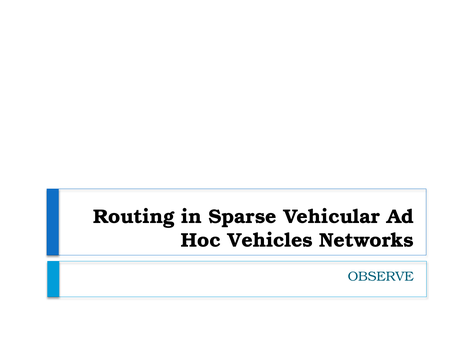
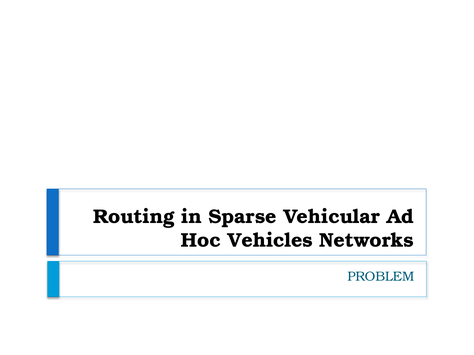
OBSERVE: OBSERVE -> PROBLEM (381, 277)
